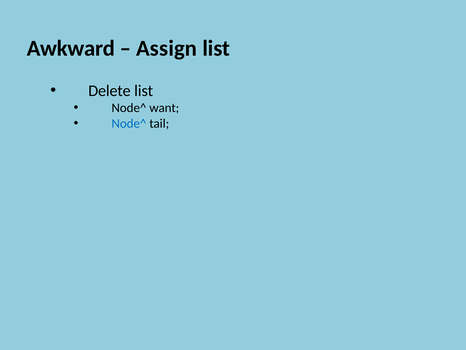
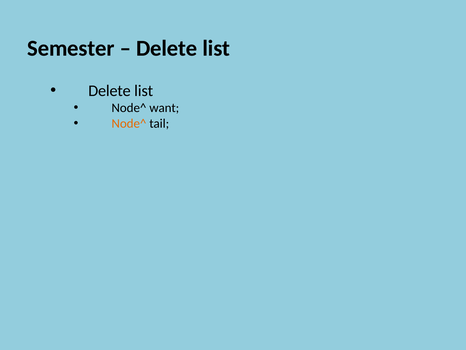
Awkward: Awkward -> Semester (71, 48)
Assign: Assign -> Delete (167, 48)
Node^ colour: blue -> orange (129, 123)
